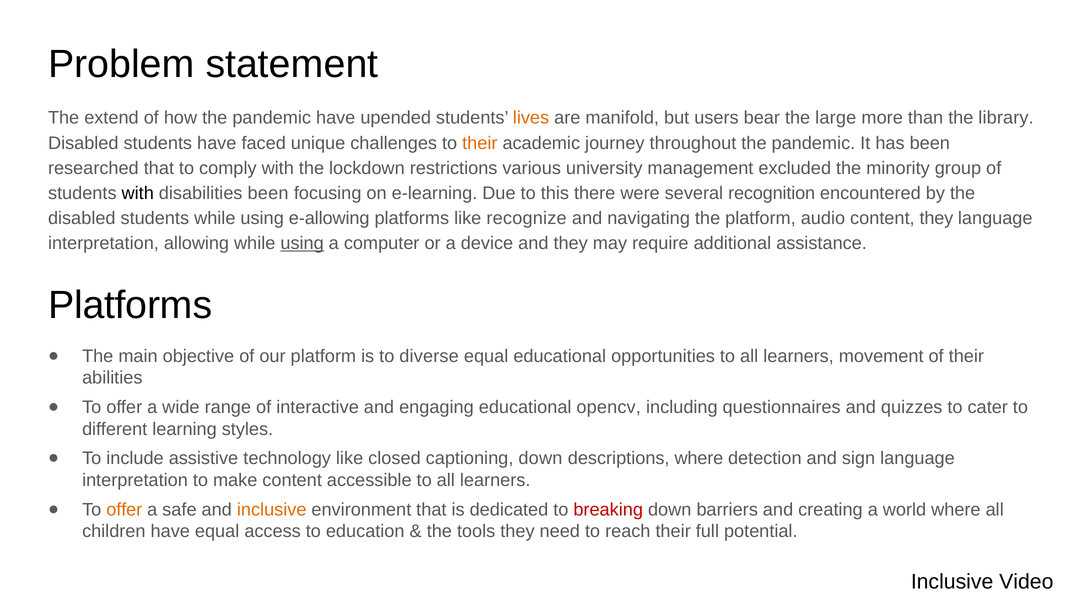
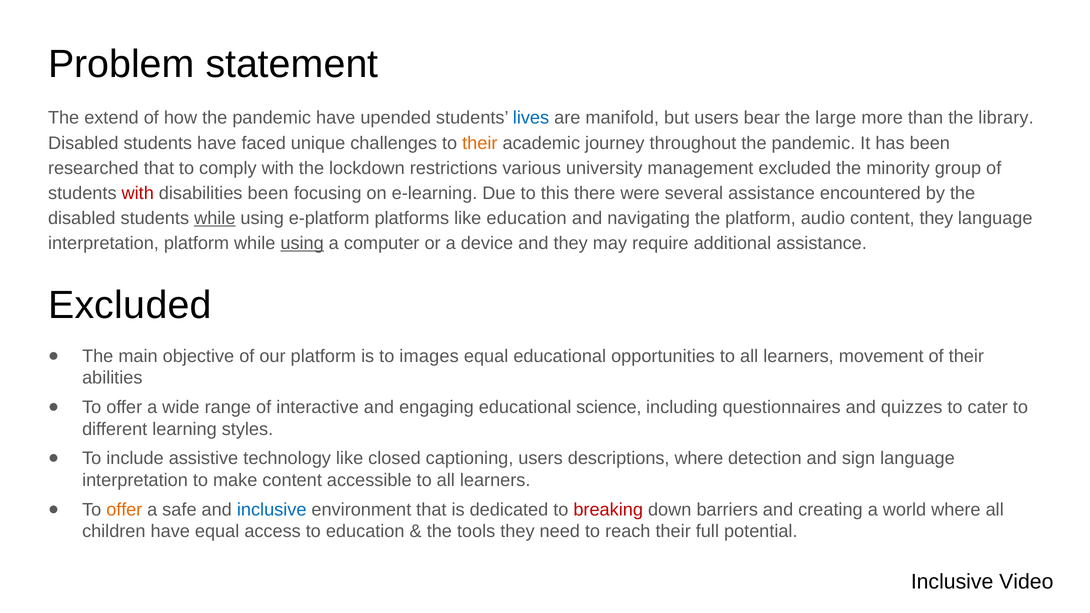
lives colour: orange -> blue (531, 118)
with colour: black -> red (138, 193)
several recognition: recognition -> assistance (772, 193)
while underline: none -> present (215, 218)
e-allowing: e-allowing -> e-platform (329, 218)
like recognize: recognize -> education (527, 218)
interpretation allowing: allowing -> platform (196, 243)
Platforms: Platforms -> Excluded (130, 305)
diverse: diverse -> images (429, 356)
opencv: opencv -> science (609, 407)
captioning down: down -> users (541, 459)
inclusive colour: orange -> blue (272, 510)
